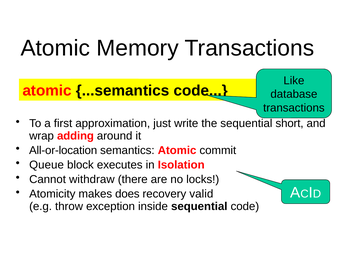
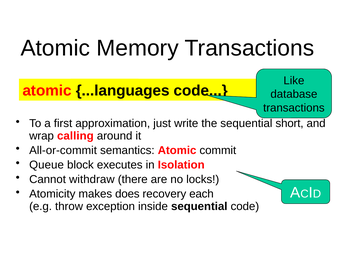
...semantics: ...semantics -> ...languages (123, 91)
adding: adding -> calling (75, 136)
All-or-location: All-or-location -> All-or-commit (63, 151)
valid: valid -> each (201, 194)
